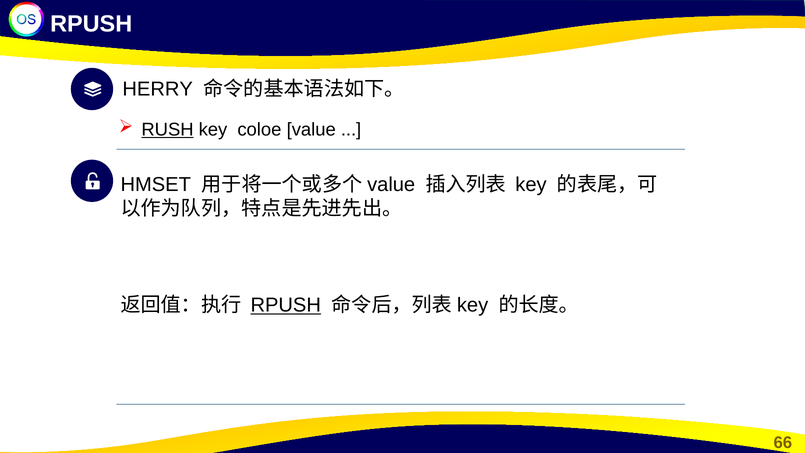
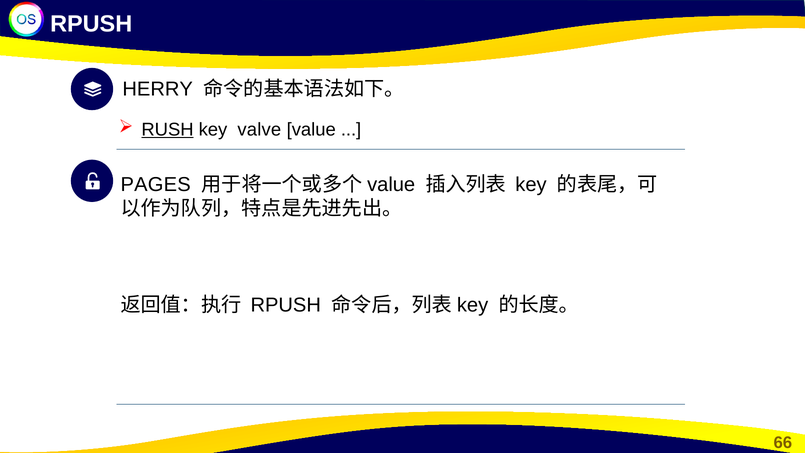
coloe: coloe -> valve (259, 130)
HMSET: HMSET -> PAGES (156, 184)
RPUSH underline: present -> none (286, 305)
